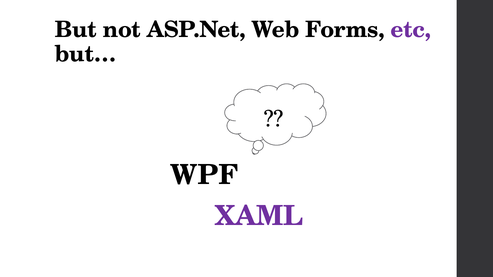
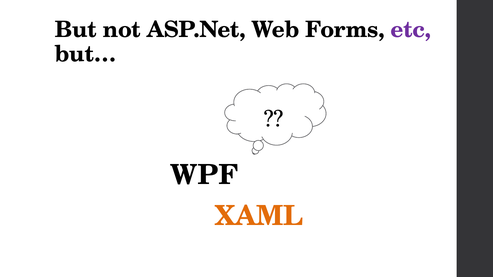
XAML colour: purple -> orange (259, 216)
